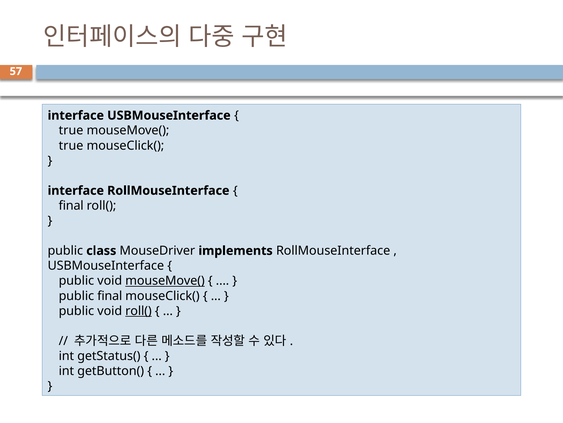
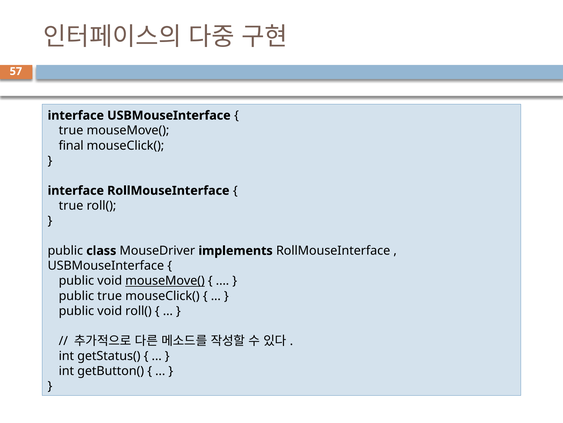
true: true -> final (71, 145)
final: final -> true (71, 205)
public final: final -> true (110, 295)
roll( underline: present -> none (139, 310)
